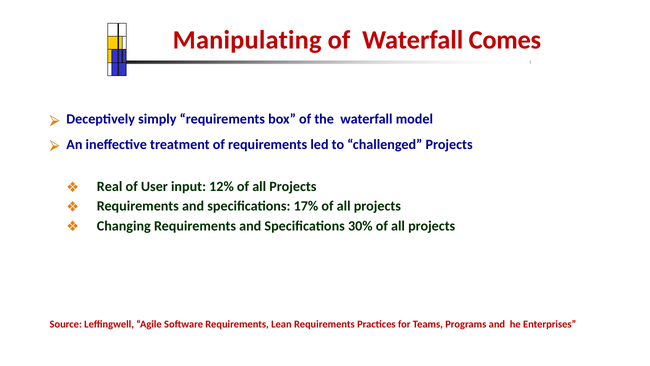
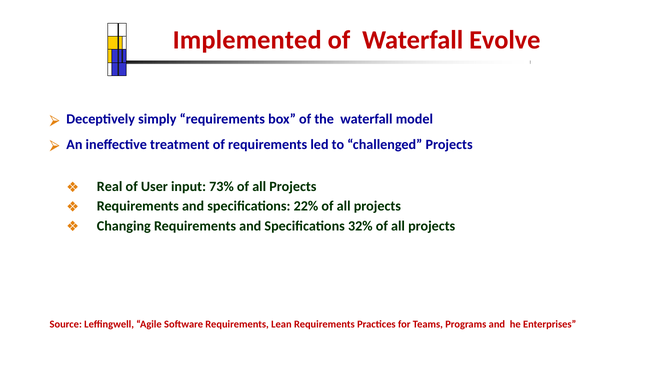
Manipulating: Manipulating -> Implemented (247, 40)
Comes: Comes -> Evolve (505, 40)
12%: 12% -> 73% (221, 186)
17%: 17% -> 22% (306, 206)
30%: 30% -> 32% (360, 226)
